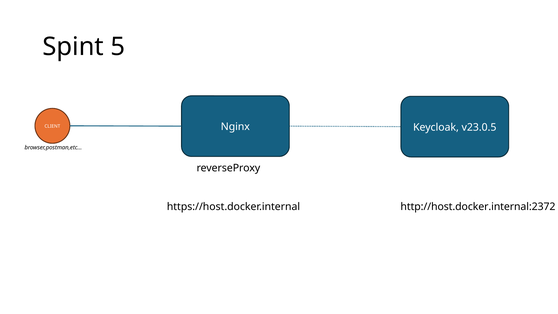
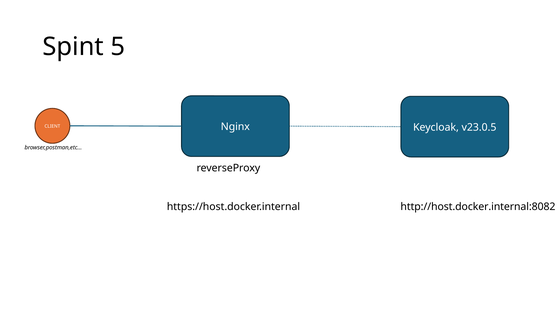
http://host.docker.internal:2372: http://host.docker.internal:2372 -> http://host.docker.internal:8082 (478, 207)
